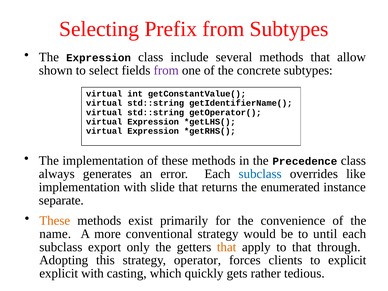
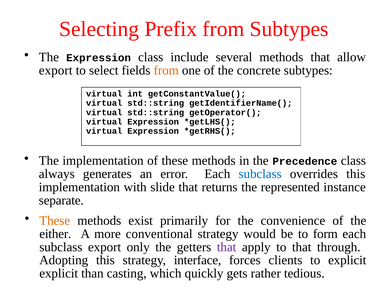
shown: shown -> export (56, 70)
from colour: purple -> orange (166, 70)
overrides like: like -> this (356, 174)
enumerated: enumerated -> represented (290, 187)
name: name -> either (55, 234)
until: until -> form (325, 234)
that colour: orange -> purple (227, 247)
operator: operator -> interface (198, 260)
explicit with: with -> than (92, 273)
